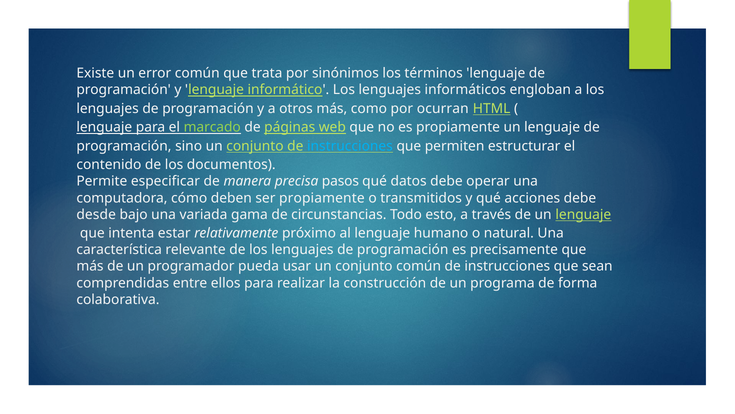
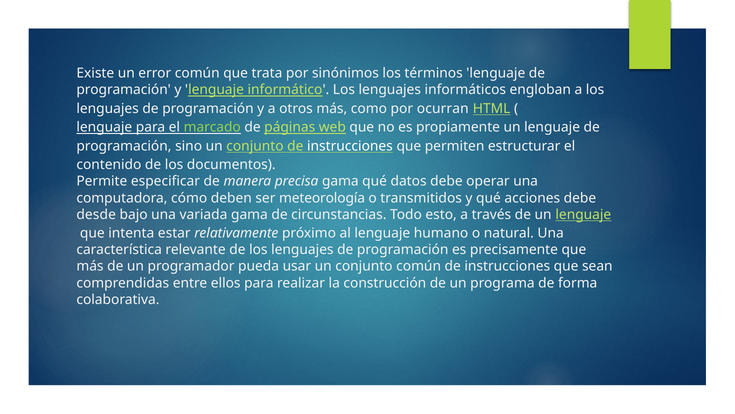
instrucciones colour: light blue -> white (350, 146)
precisa pasos: pasos -> gama (340, 181)
ser propiamente: propiamente -> meteorología (322, 198)
